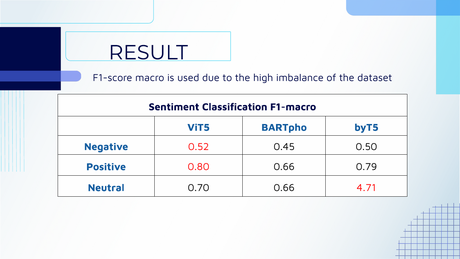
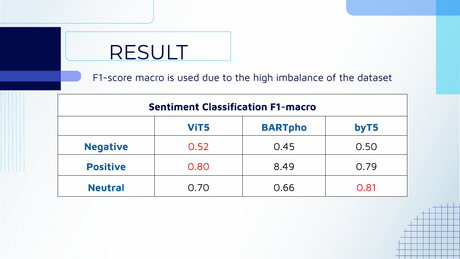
0.80 0.66: 0.66 -> 8.49 (284, 167)
4.71: 4.71 -> 0.81 (366, 188)
